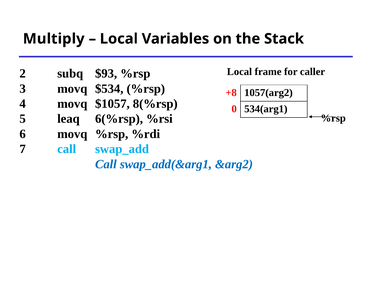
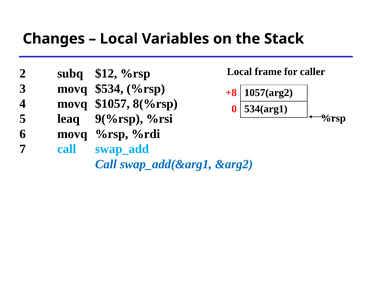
Multiply: Multiply -> Changes (54, 39)
$93: $93 -> $12 (106, 74)
6(%rsp: 6(%rsp -> 9(%rsp (119, 119)
